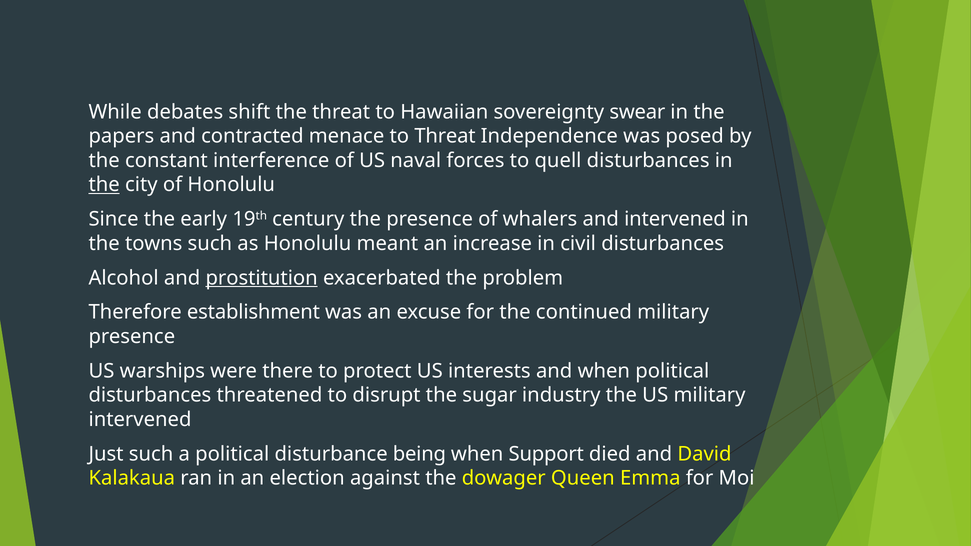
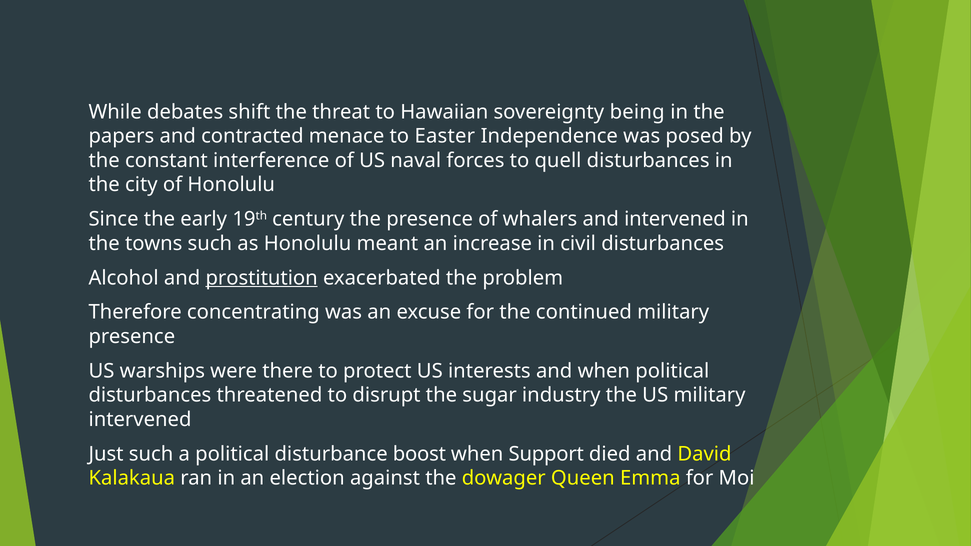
swear: swear -> being (637, 112)
to Threat: Threat -> Easter (445, 136)
the underline: present -> none (104, 185)
establishment: establishment -> concentrating (253, 312)
being: being -> boost (419, 454)
